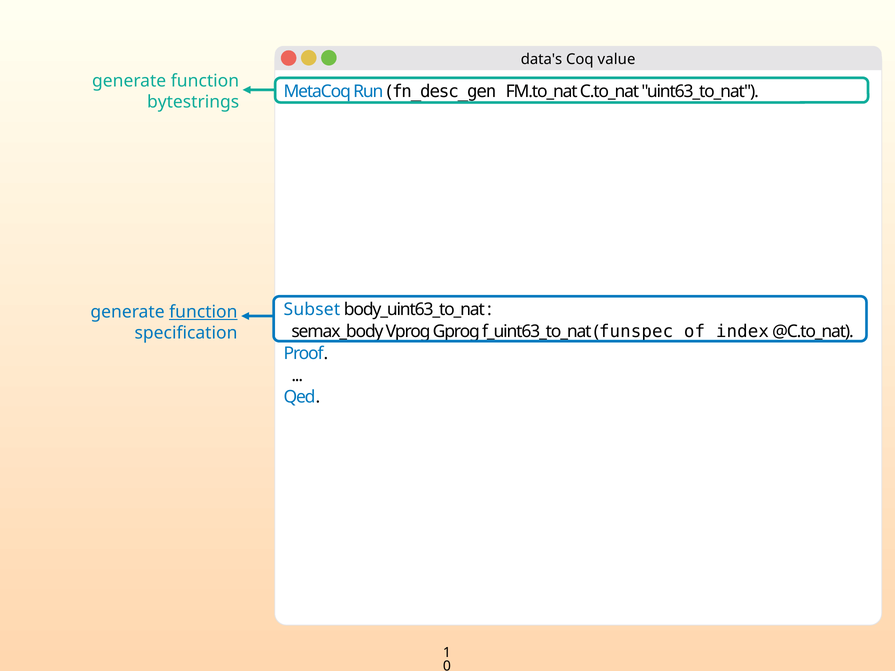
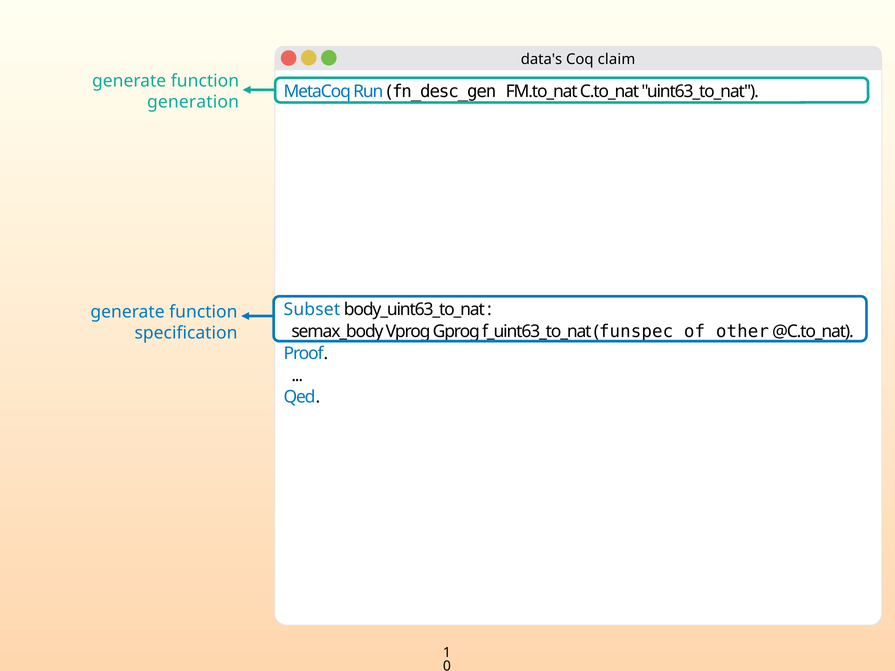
value: value -> claim (617, 59)
bytestrings: bytestrings -> generation (193, 102)
function underline: present -> none (203, 312)
funspec_of_index: funspec_of_index -> funspec_of_other (684, 332)
